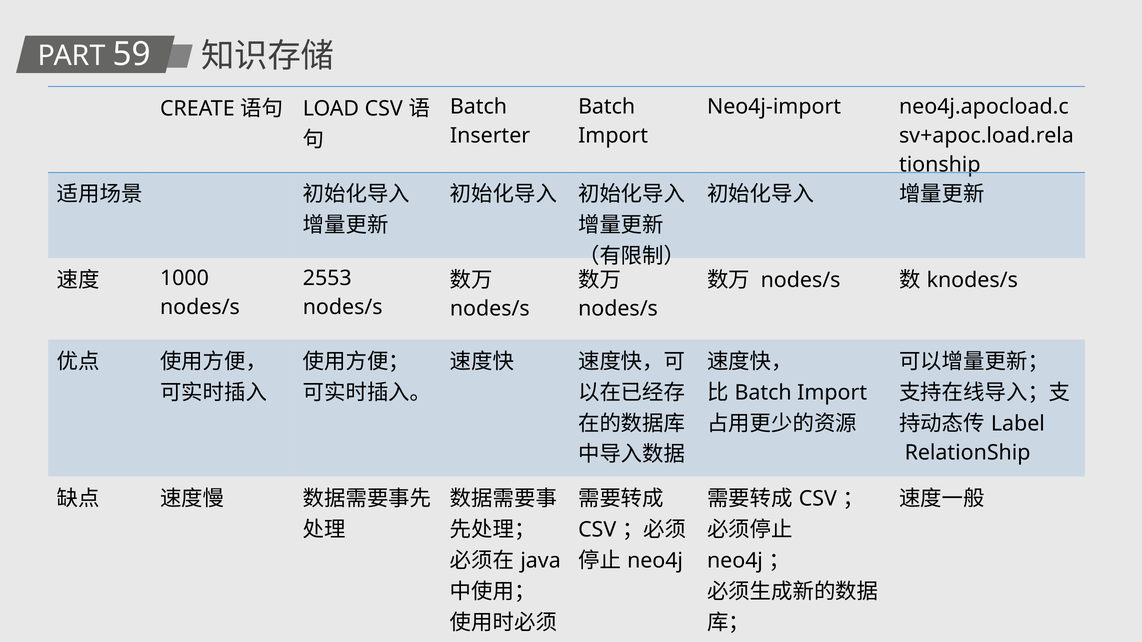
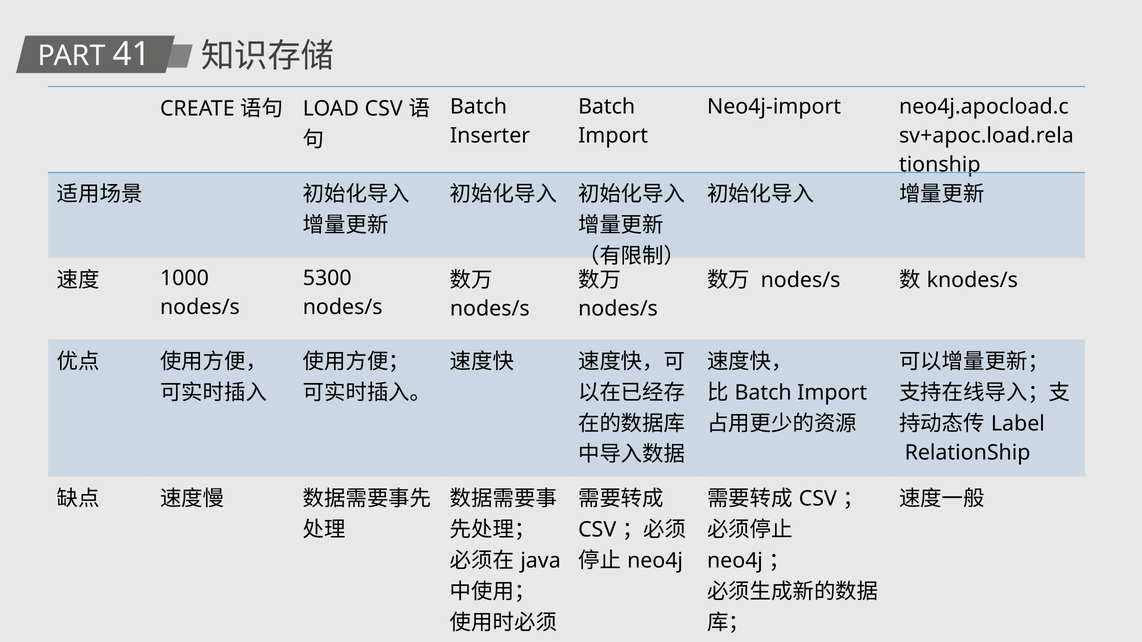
59: 59 -> 41 (132, 54)
2553: 2553 -> 5300 (327, 278)
